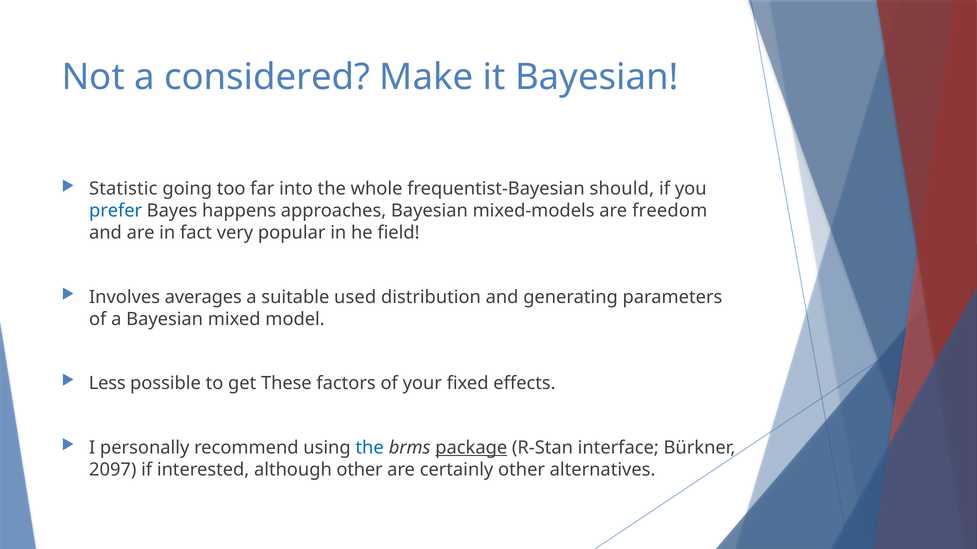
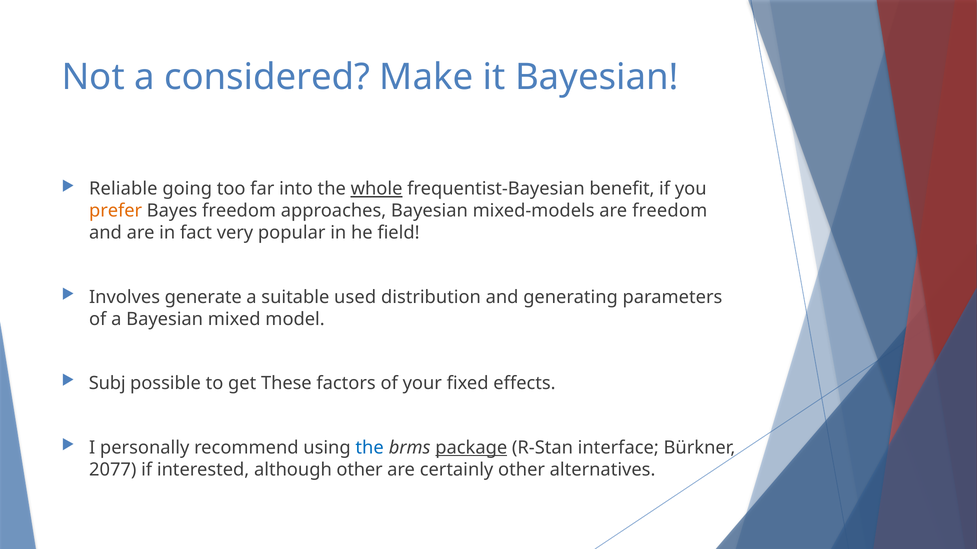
Statistic: Statistic -> Reliable (123, 189)
whole underline: none -> present (377, 189)
should: should -> benefit (622, 189)
prefer colour: blue -> orange (116, 211)
Bayes happens: happens -> freedom (239, 211)
averages: averages -> generate (203, 297)
Less: Less -> Subj (107, 384)
2097: 2097 -> 2077 (113, 470)
